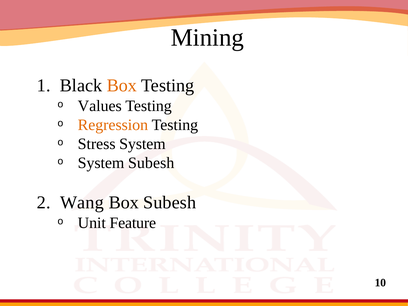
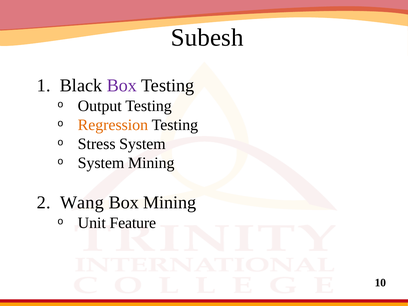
Mining: Mining -> Subesh (207, 37)
Box colour: orange -> purple (122, 86)
Values: Values -> Output (100, 106)
System Subesh: Subesh -> Mining (151, 163)
Box Subesh: Subesh -> Mining (170, 203)
